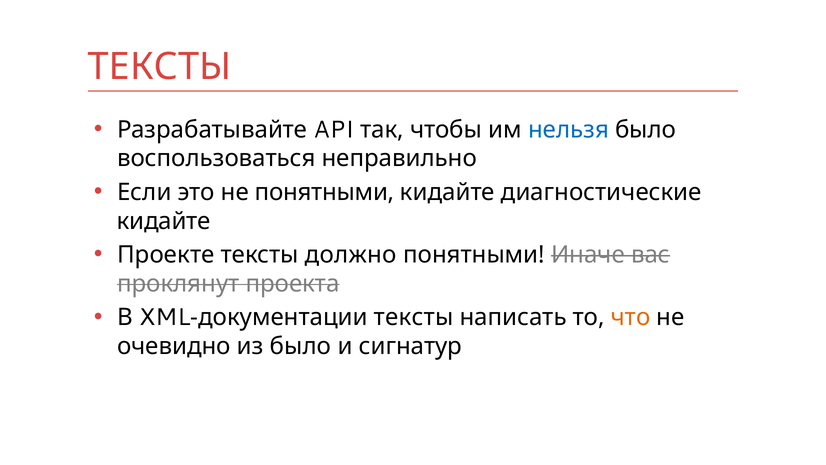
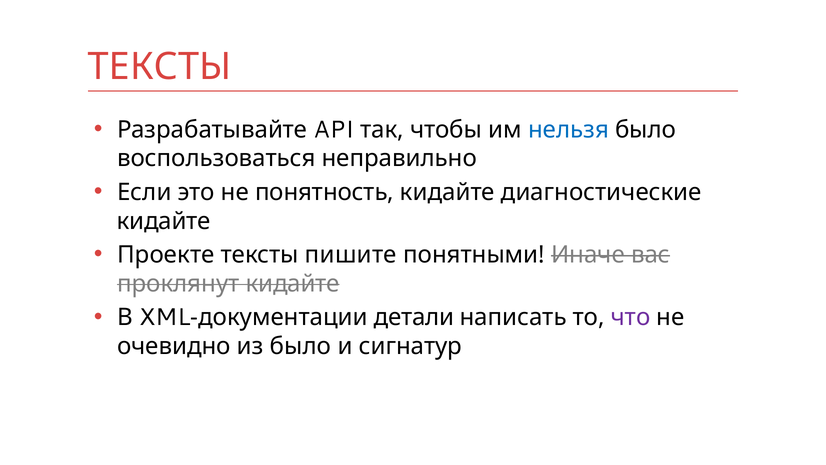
не понятными: понятными -> понятность (324, 192)
должно: должно -> пишите (351, 255)
проклянут проекта: проекта -> кидайте (293, 283)
тексты: тексты -> детали (414, 317)
что colour: orange -> purple (631, 317)
